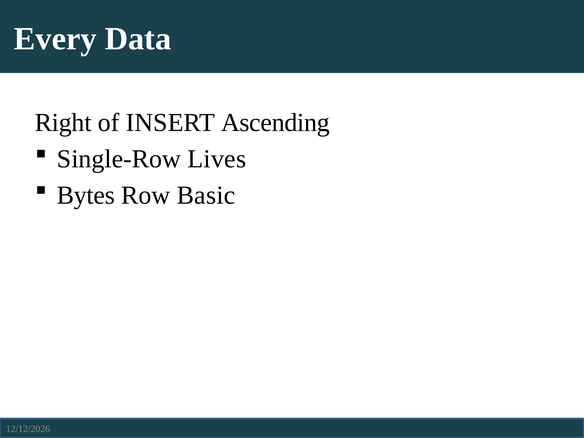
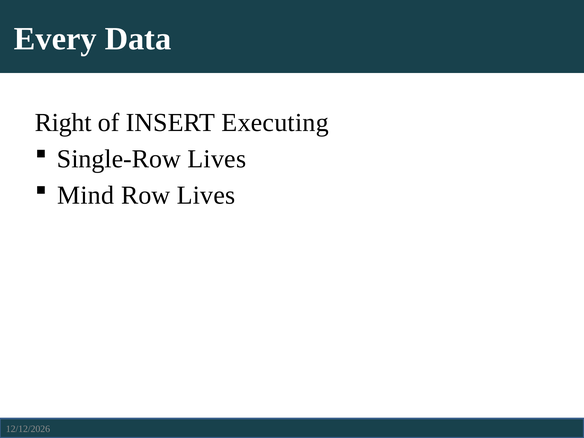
Ascending: Ascending -> Executing (275, 123)
Bytes: Bytes -> Mind (86, 195)
Row Basic: Basic -> Lives (206, 195)
